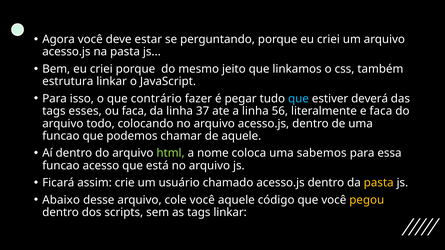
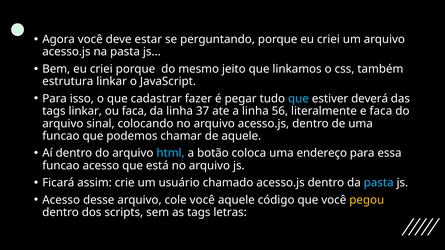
contrário: contrário -> cadastrar (156, 99)
tags esses: esses -> linkar (85, 111)
todo: todo -> sinal (101, 124)
html colour: light green -> light blue (171, 153)
nome: nome -> botão (213, 153)
sabemos: sabemos -> endereço (322, 153)
pasta colour: yellow -> light blue (379, 183)
Abaixo: Abaixo -> Acesso (61, 200)
tags linkar: linkar -> letras (230, 213)
